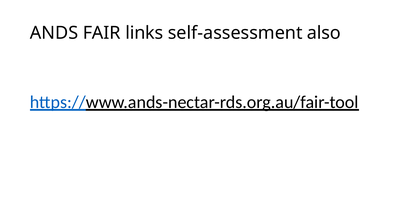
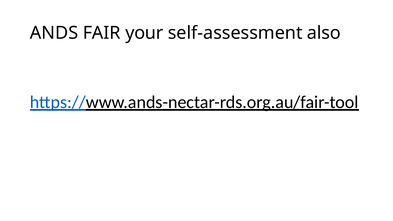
links: links -> your (144, 33)
